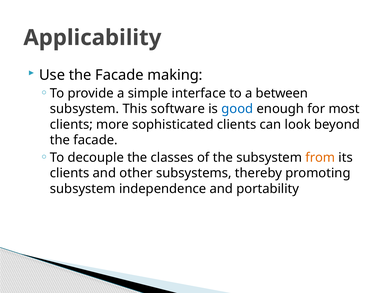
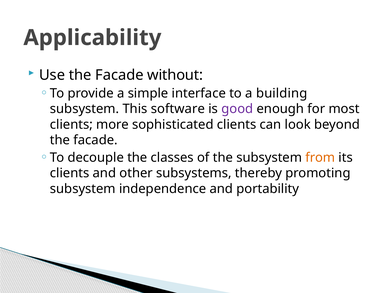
making: making -> without (175, 75)
between: between -> building (282, 93)
good colour: blue -> purple (237, 109)
